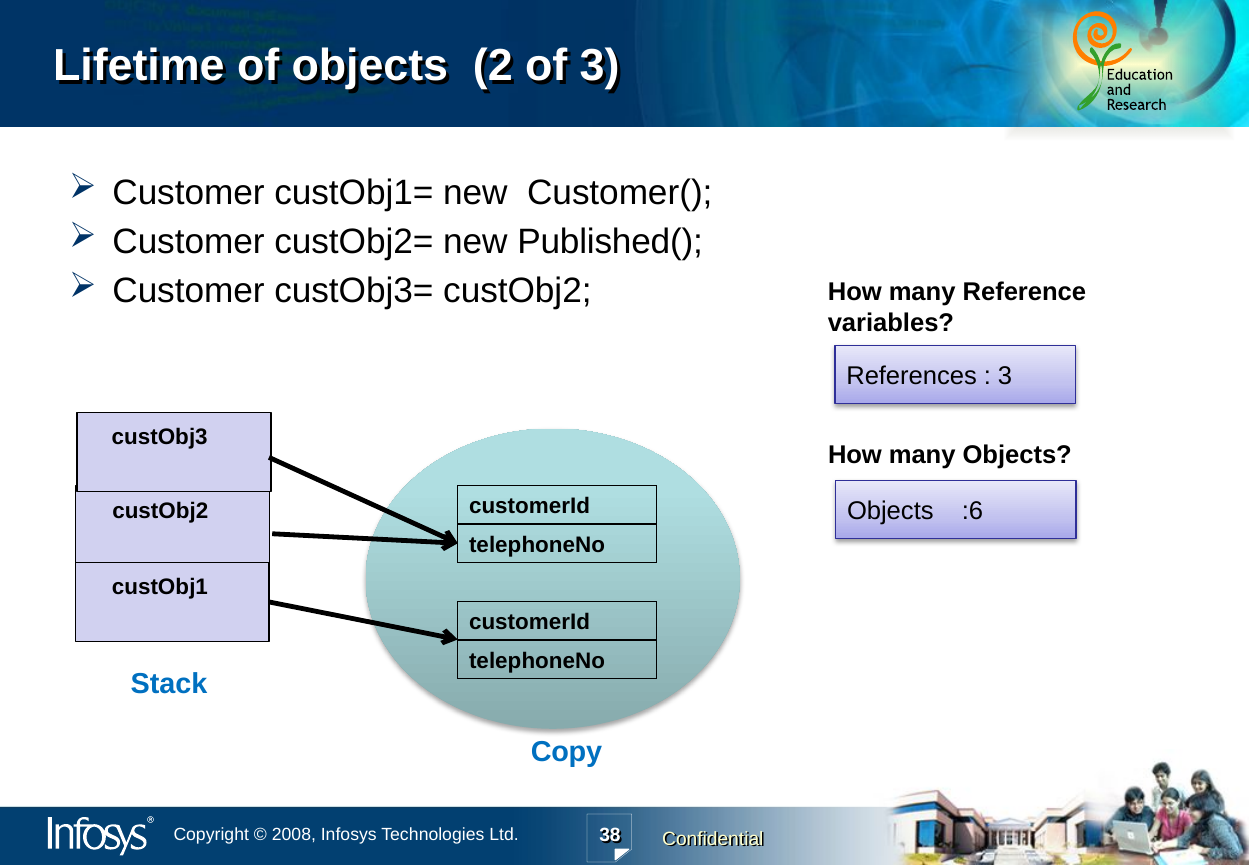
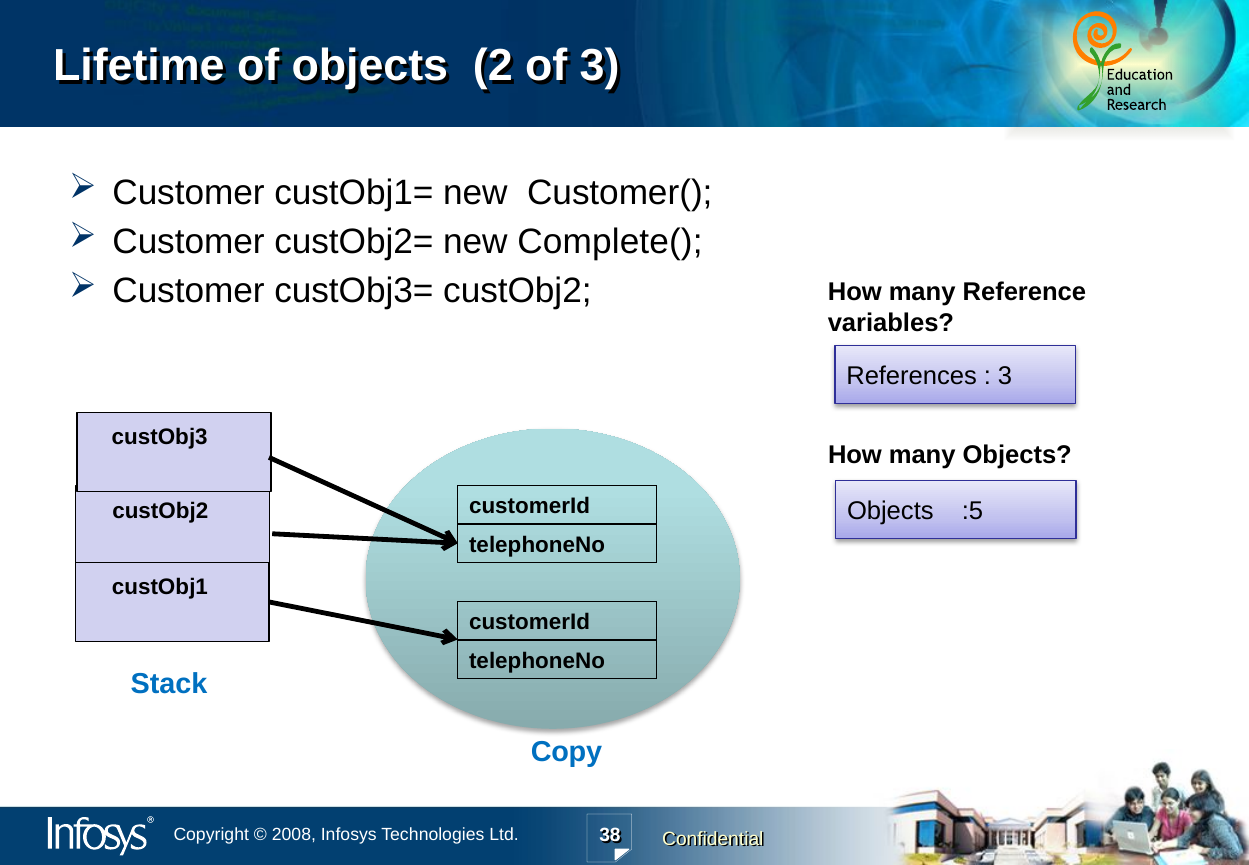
Published(: Published( -> Complete( (610, 242)
:6: :6 -> :5 (973, 511)
